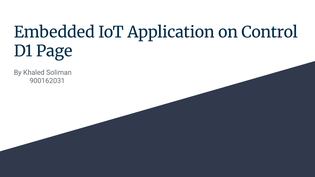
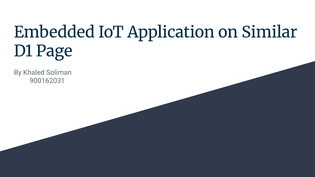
Control: Control -> Similar (269, 32)
